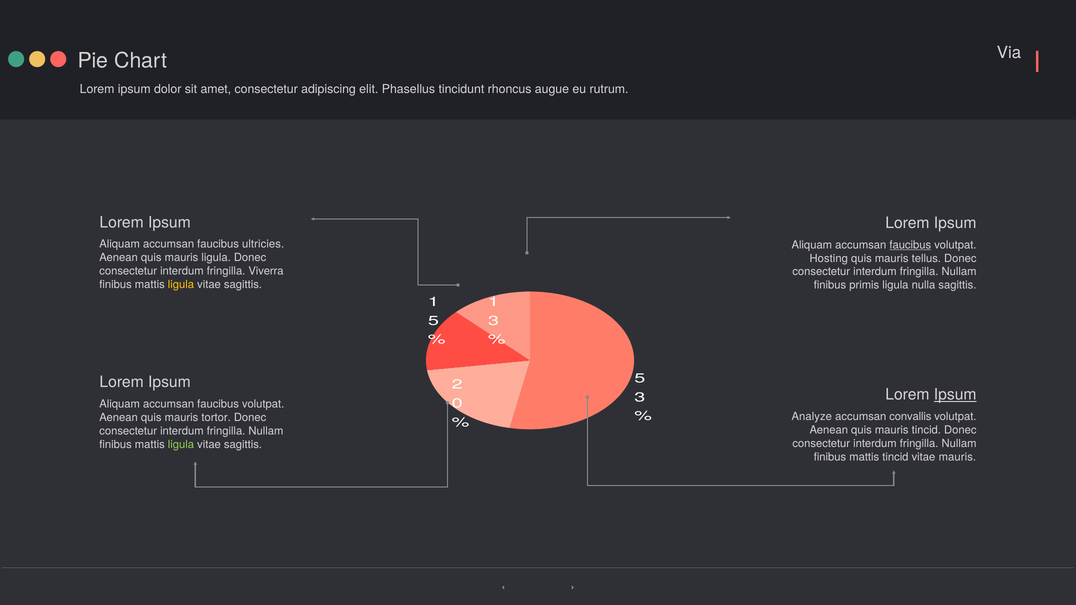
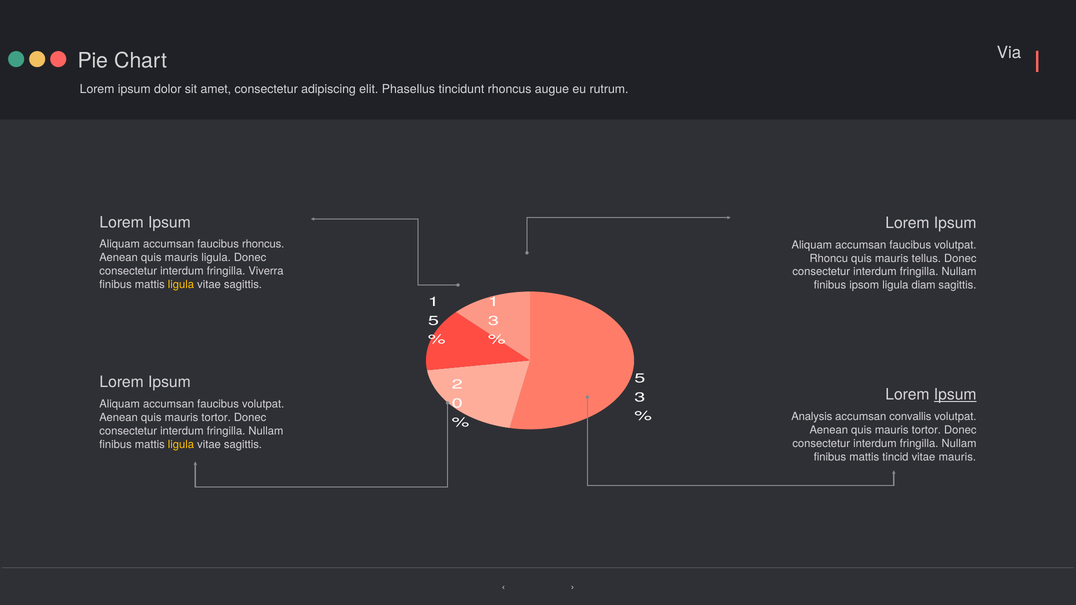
faucibus ultricies: ultricies -> rhoncus (263, 244)
faucibus underline: present -> none (910, 245)
Hosting: Hosting -> Rhoncu (829, 258)
primis: primis -> ipsom (864, 285)
nulla: nulla -> diam (924, 285)
Analyze: Analyze -> Analysis (812, 417)
tincid: tincid -> tortor (926, 430)
ligula colour: light green -> yellow (181, 445)
